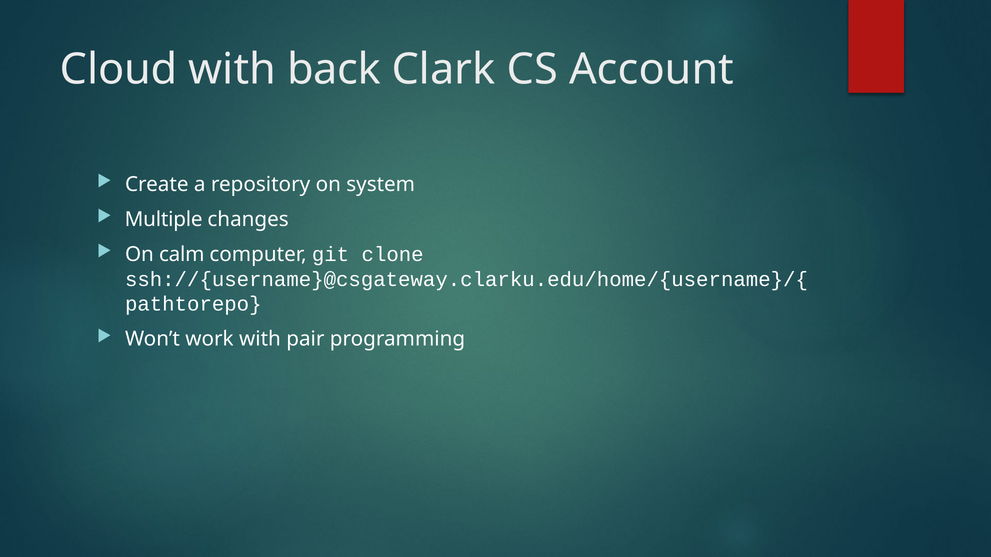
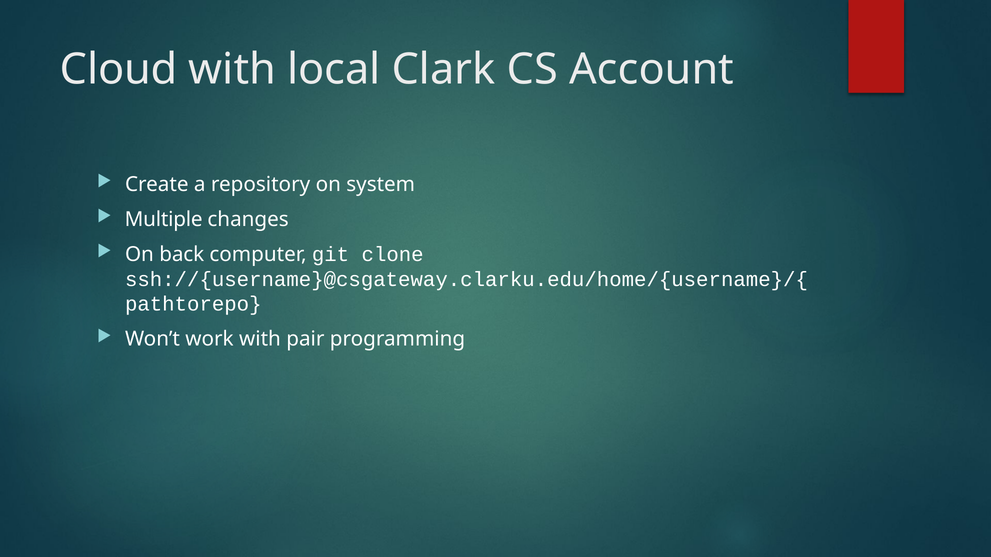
back: back -> local (334, 70)
calm: calm -> back (182, 255)
